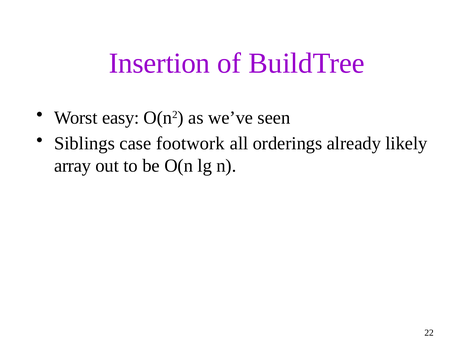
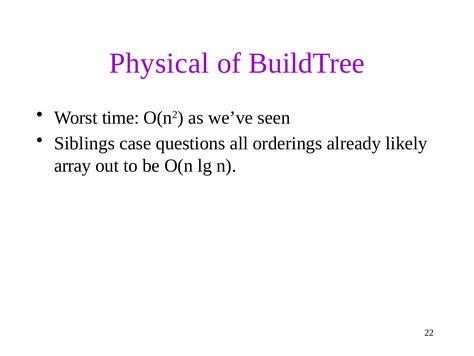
Insertion: Insertion -> Physical (159, 63)
easy: easy -> time (121, 117)
footwork: footwork -> questions (191, 143)
